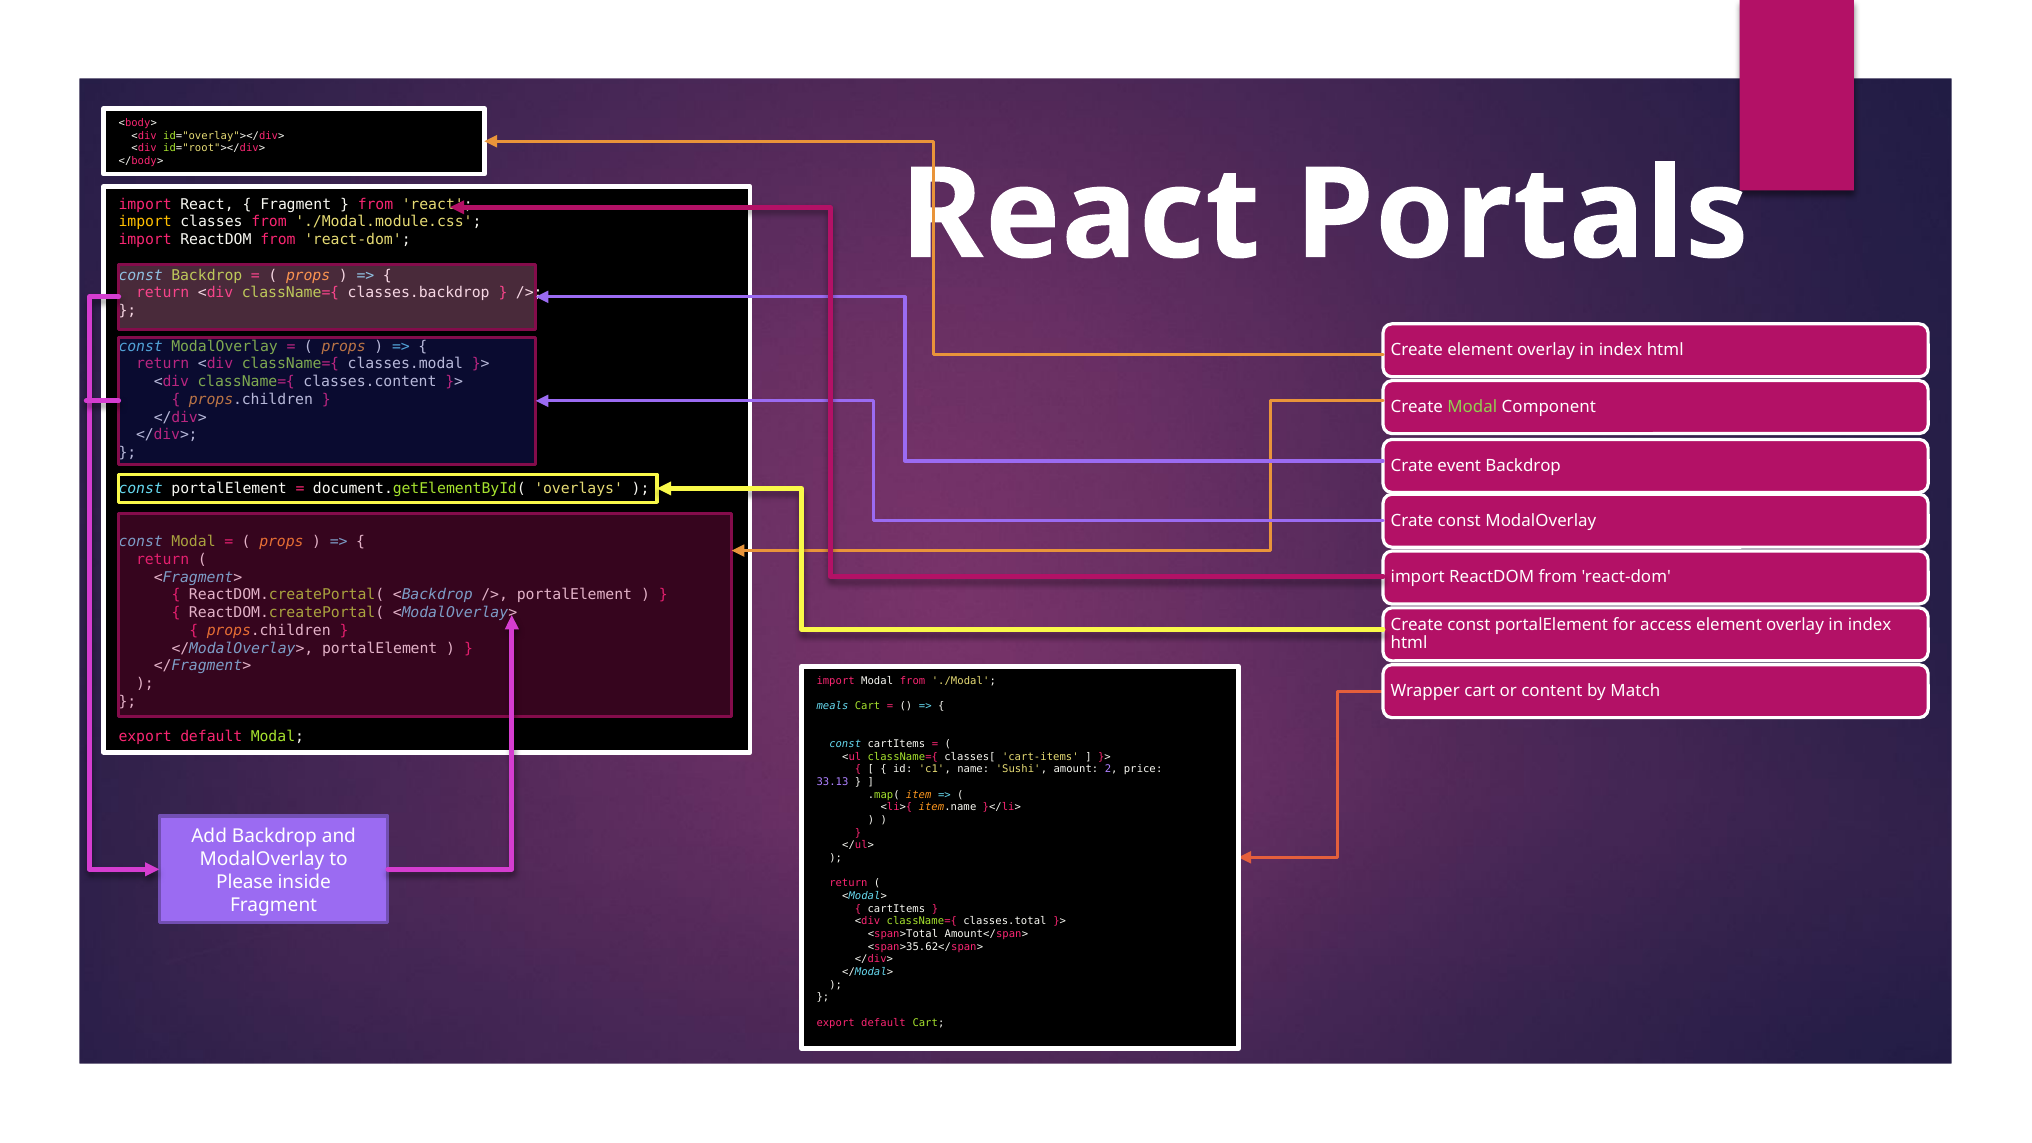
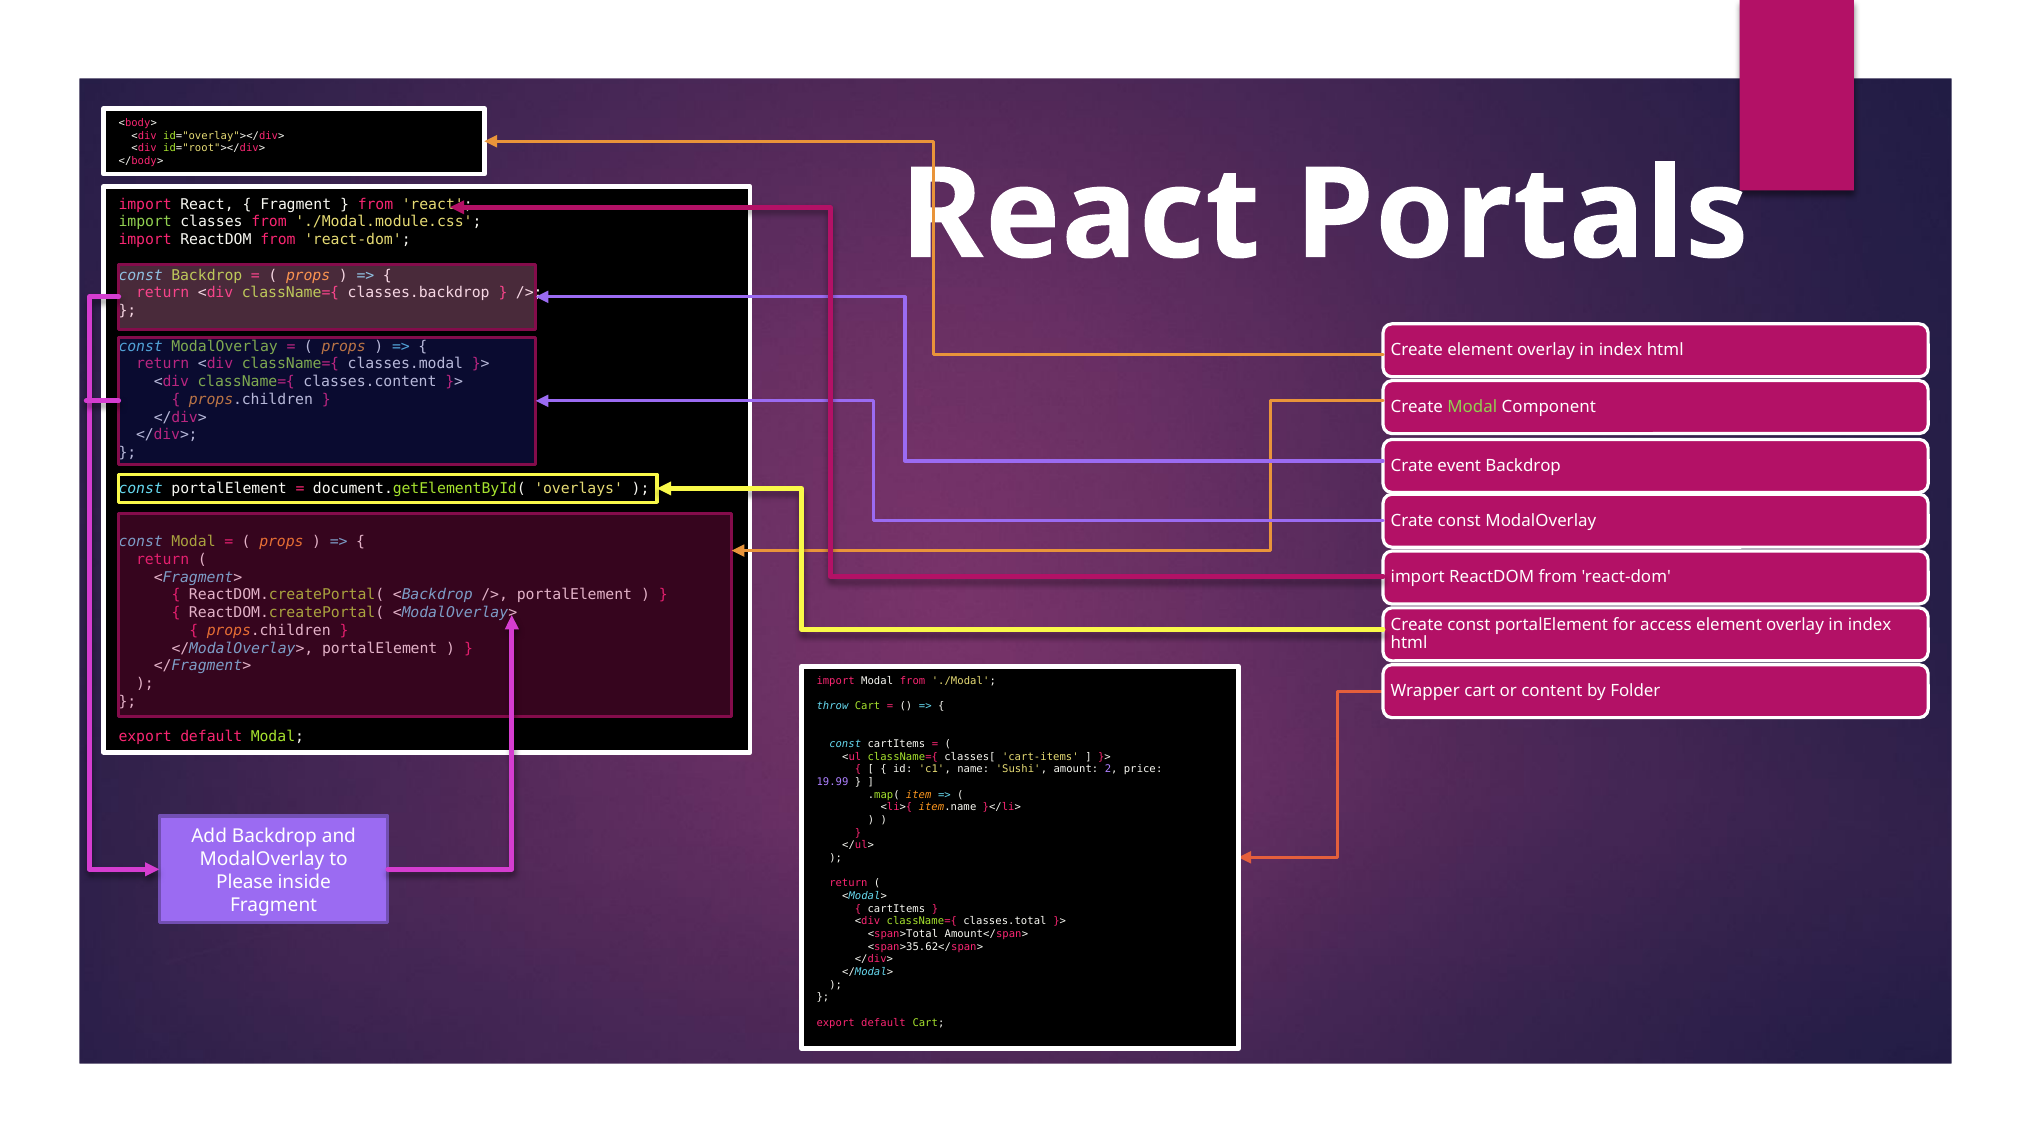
import colour: yellow -> light green (145, 222)
Match: Match -> Folder (1635, 691)
meals: meals -> throw (833, 706)
33.13: 33.13 -> 19.99 (833, 782)
